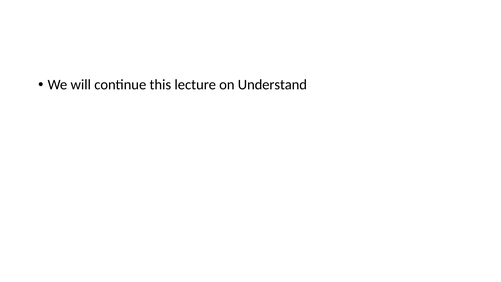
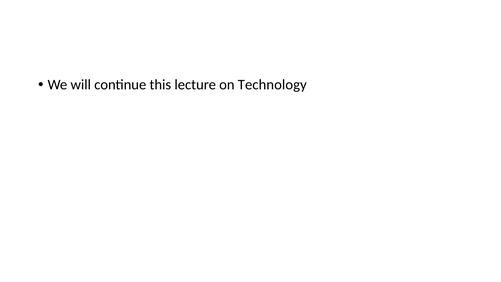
Understand: Understand -> Technology (272, 85)
